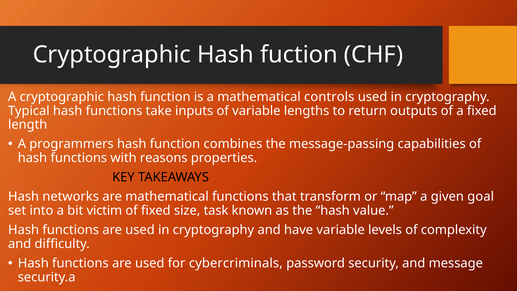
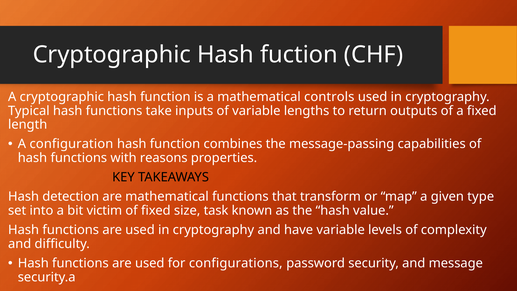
programmers: programmers -> configuration (71, 144)
networks: networks -> detection (71, 197)
goal: goal -> type (481, 197)
cybercriminals: cybercriminals -> configurations (236, 263)
